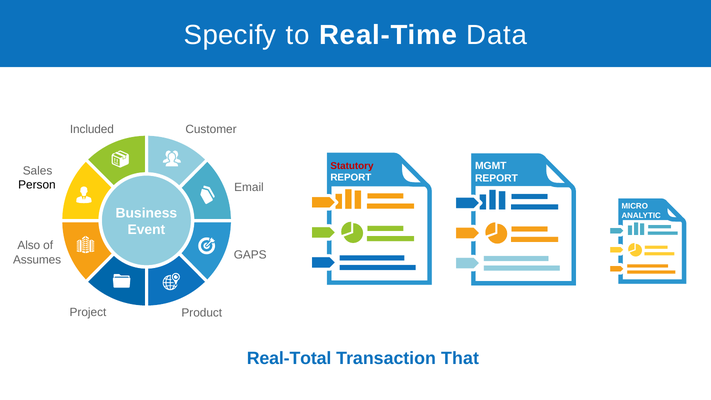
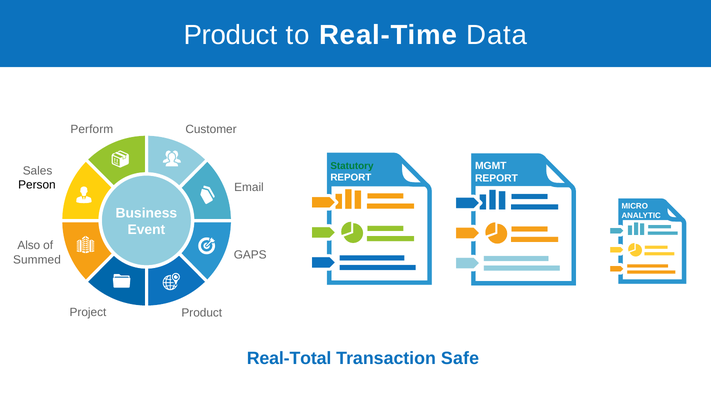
Specify: Specify -> Product (230, 35)
Included: Included -> Perform (92, 129)
Statutory colour: red -> green (352, 166)
Assumes: Assumes -> Summed (37, 260)
That: That -> Safe (460, 359)
